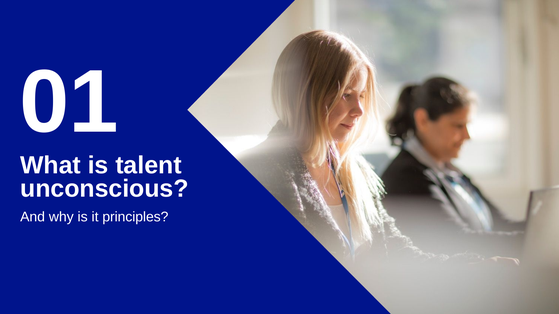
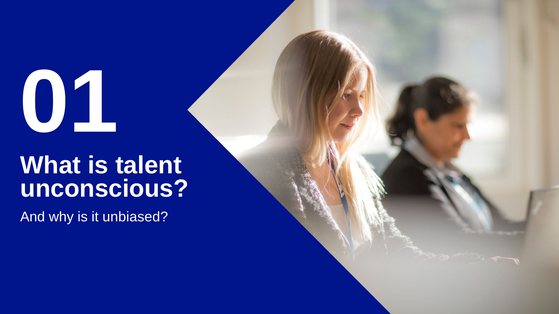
principles: principles -> unbiased (135, 217)
